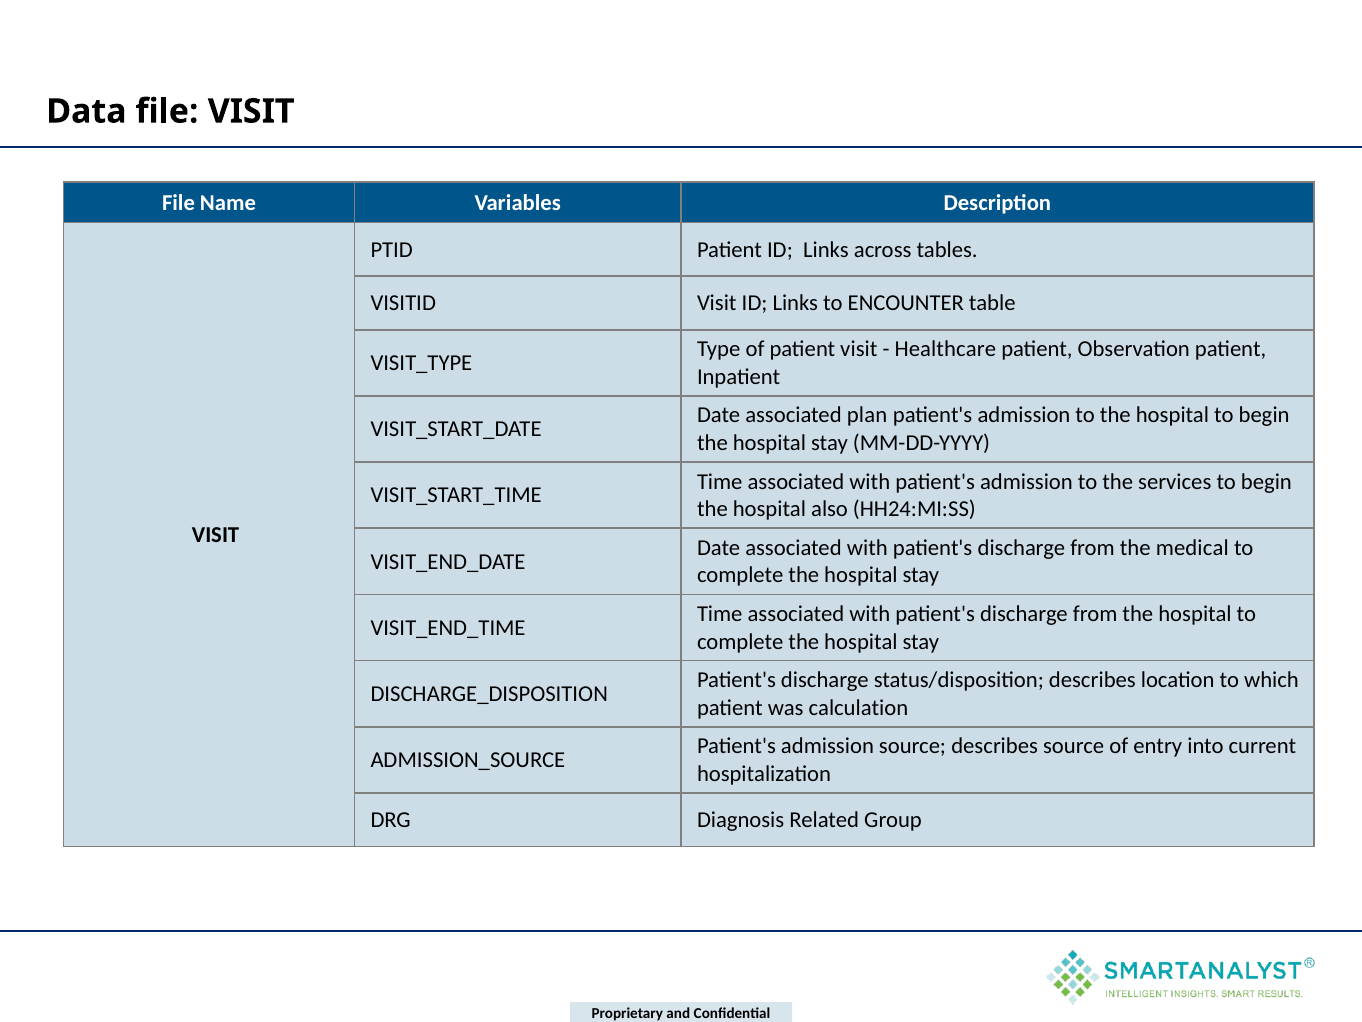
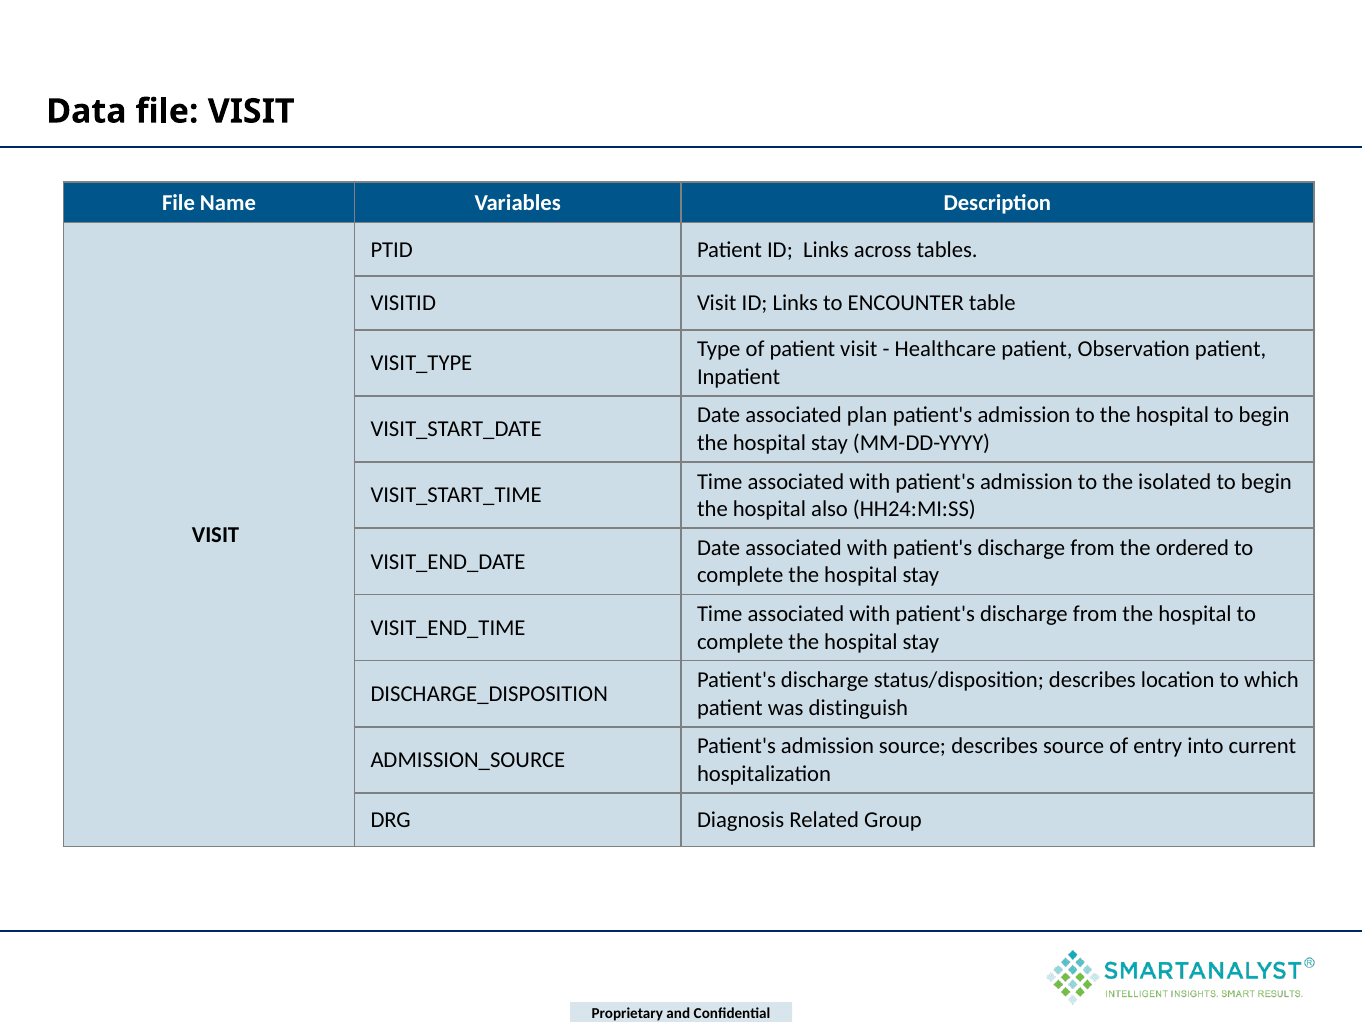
services: services -> isolated (1175, 481)
medical: medical -> ordered (1192, 547)
calculation: calculation -> distinguish (858, 707)
